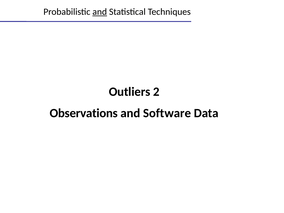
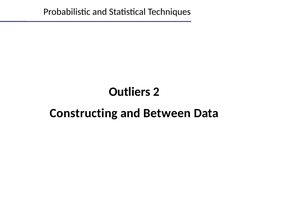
and underline: present -> none (100, 12)
Observations: Observations -> Constructing (84, 113)
Software: Software -> Between (167, 113)
